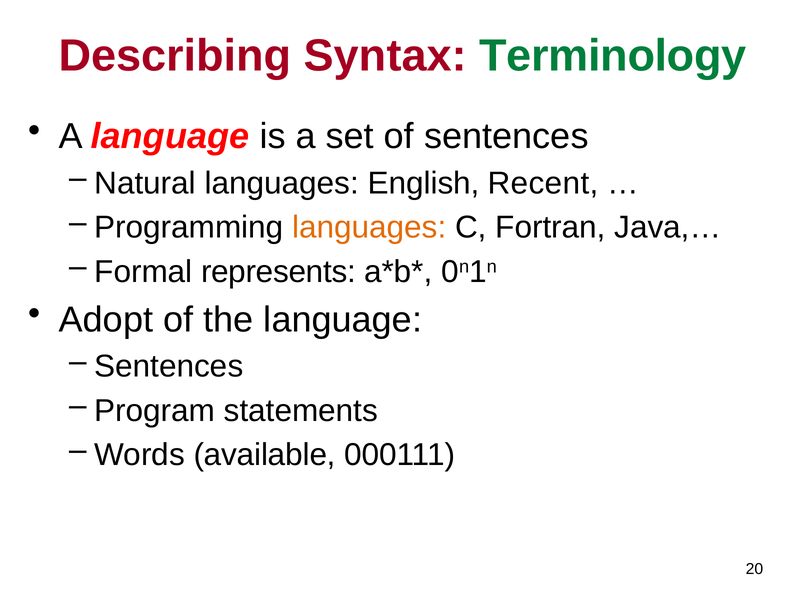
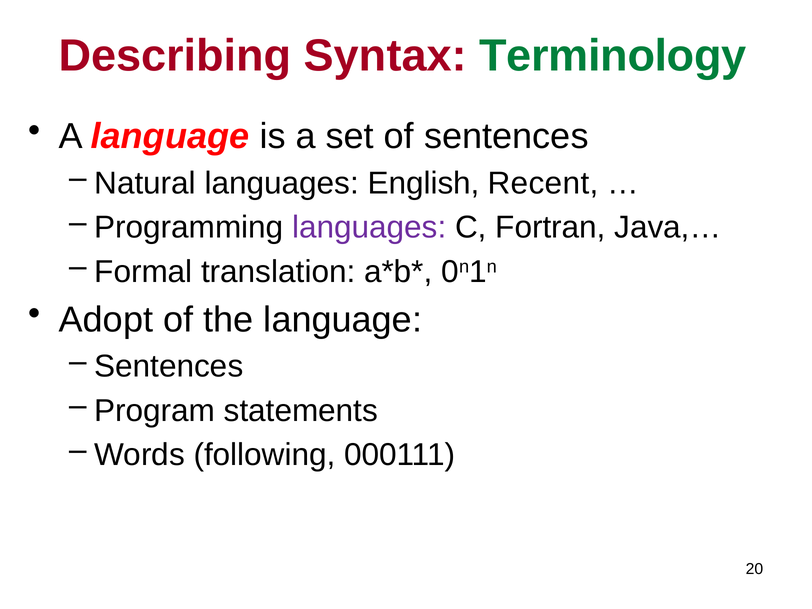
languages colour: orange -> purple (369, 227)
represents: represents -> translation (278, 272)
available: available -> following (265, 455)
